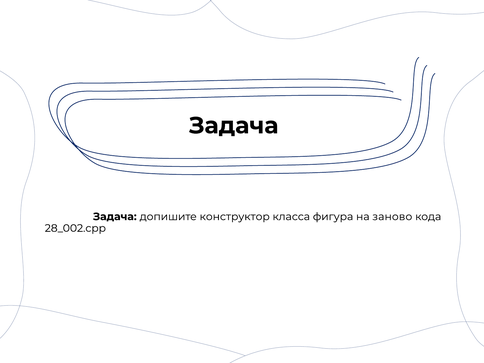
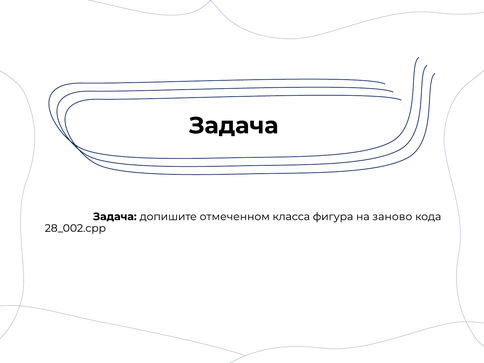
конструктор: конструктор -> отмеченном (235, 217)
